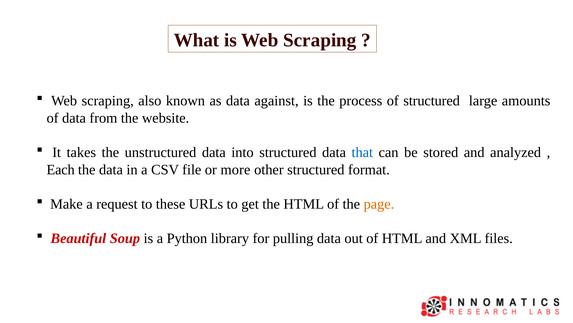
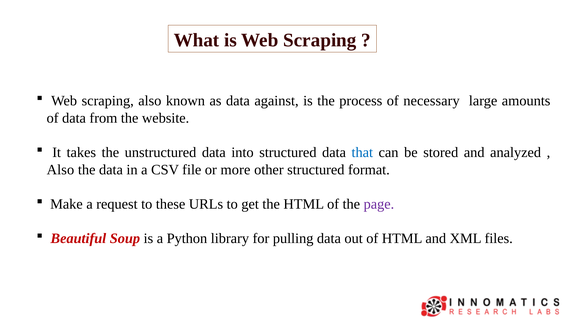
of structured: structured -> necessary (432, 101)
Each: Each -> Also (60, 169)
page colour: orange -> purple (379, 204)
